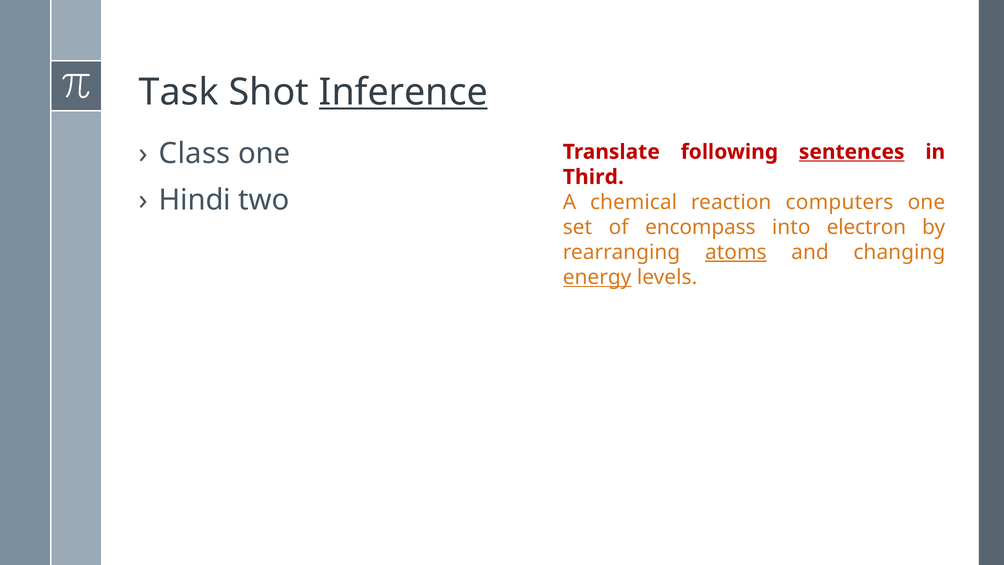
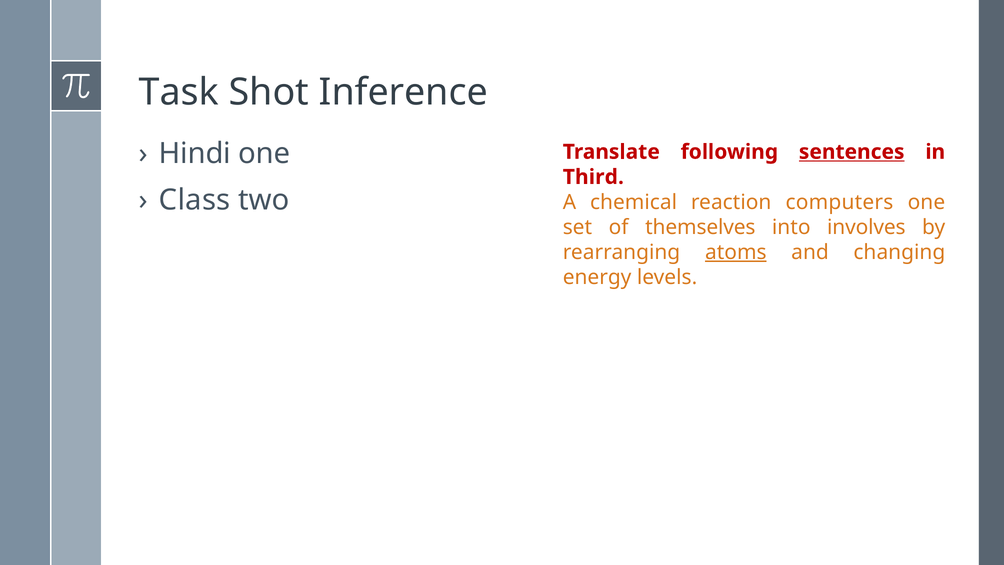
Inference underline: present -> none (403, 92)
Class: Class -> Hindi (195, 154)
Hindi: Hindi -> Class (195, 200)
encompass: encompass -> themselves (700, 227)
electron: electron -> involves (866, 227)
energy underline: present -> none (597, 277)
